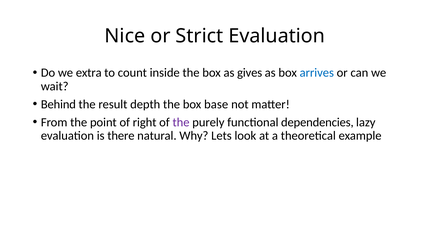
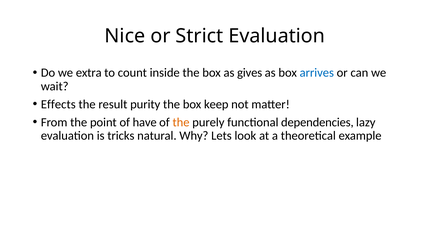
Behind: Behind -> Effects (58, 104)
depth: depth -> purity (145, 104)
base: base -> keep (216, 104)
right: right -> have (145, 122)
the colour: purple -> orange (181, 122)
there: there -> tricks (121, 136)
